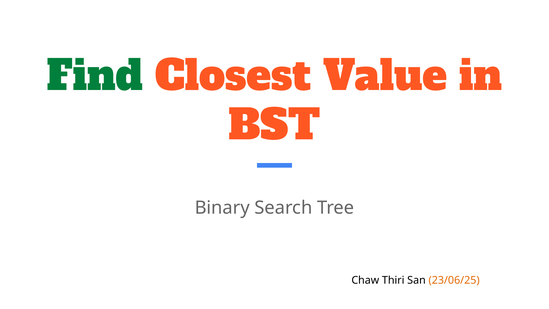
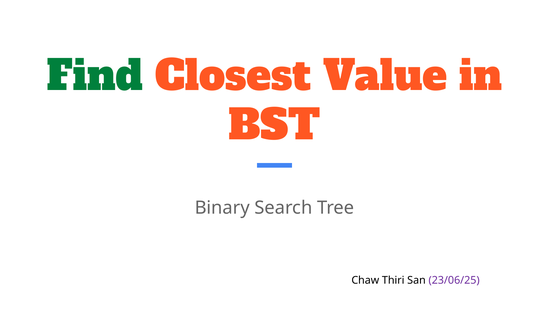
23/06/25 colour: orange -> purple (454, 280)
